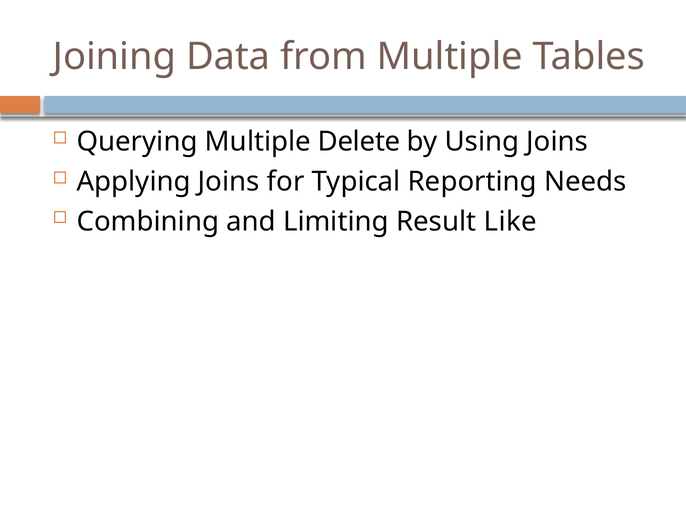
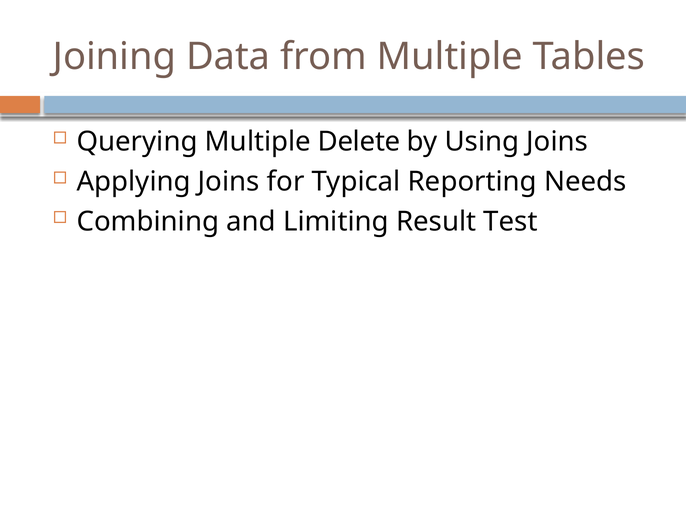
Like: Like -> Test (510, 222)
